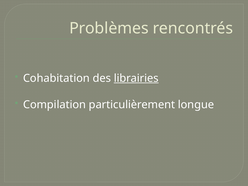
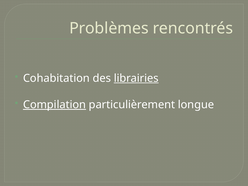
Compilation underline: none -> present (54, 105)
